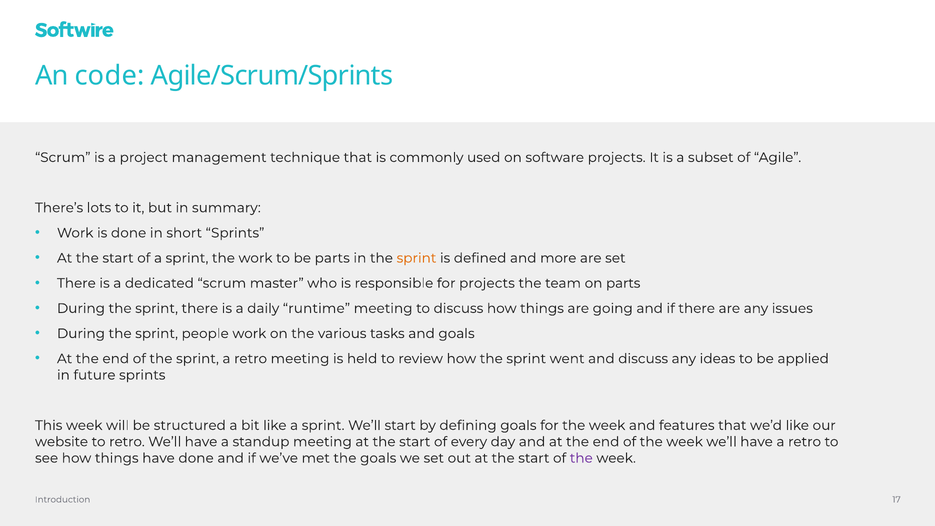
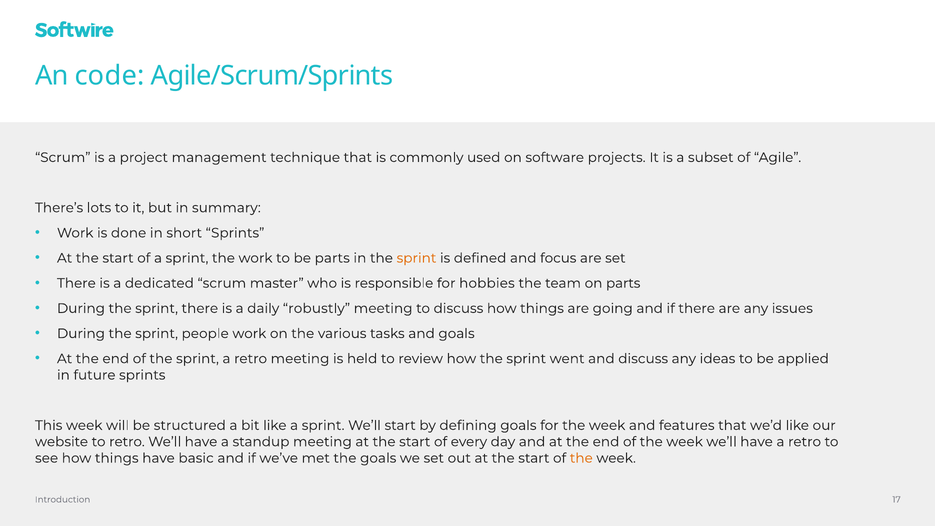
more: more -> focus (558, 258)
for projects: projects -> hobbies (487, 283)
runtime: runtime -> robustly (316, 308)
have done: done -> basic (196, 458)
the colour: purple -> orange (581, 458)
